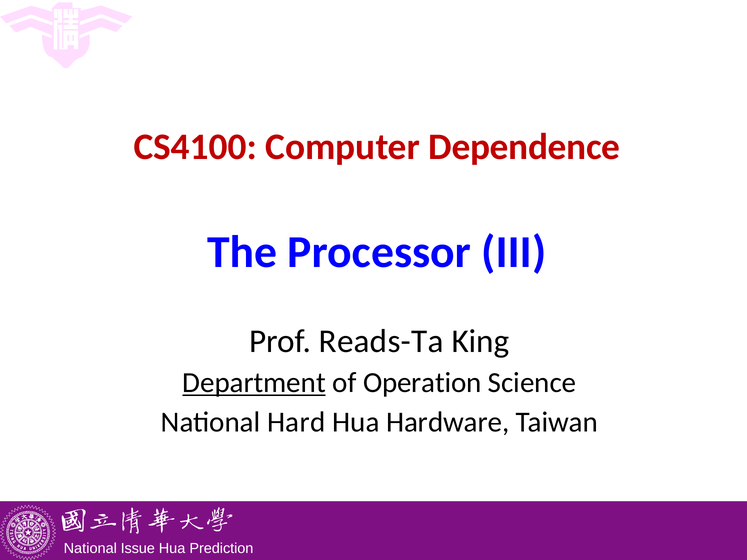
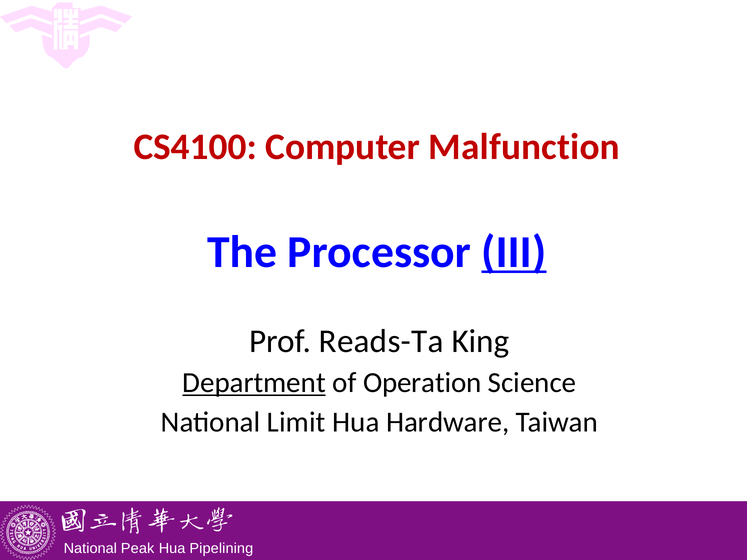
Dependence: Dependence -> Malfunction (524, 147)
III underline: none -> present (514, 252)
Hard: Hard -> Limit (296, 422)
Issue: Issue -> Peak (138, 549)
Prediction: Prediction -> Pipelining (221, 549)
